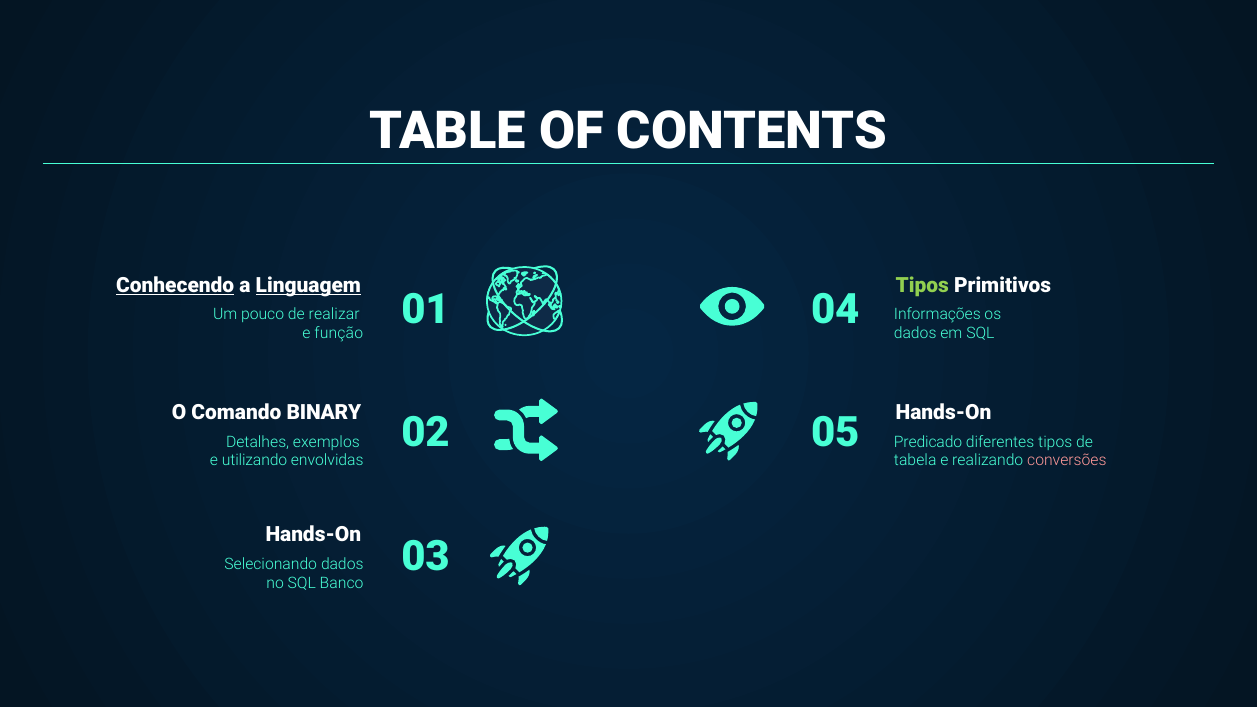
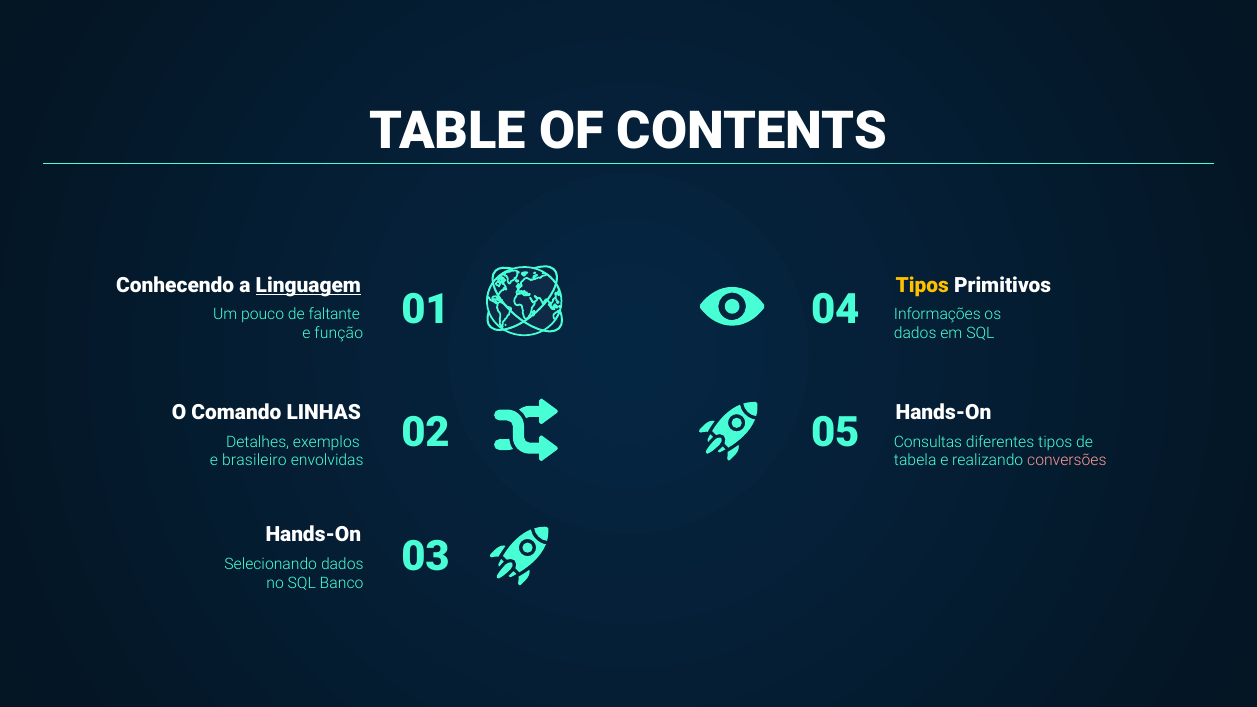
Conhecendo underline: present -> none (175, 285)
Tipos colour: light green -> yellow (922, 285)
realizar: realizar -> faltante (334, 315)
BINARY: BINARY -> LINHAS (324, 412)
Predicado: Predicado -> Consultas (928, 442)
utilizando: utilizando -> brasileiro (254, 461)
